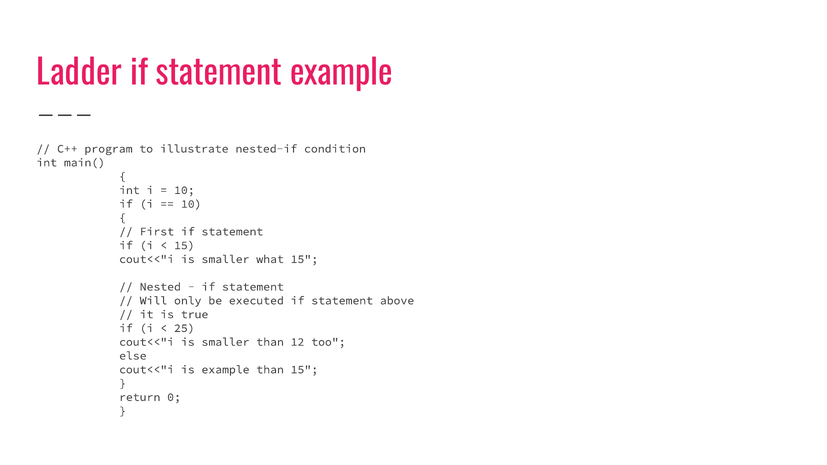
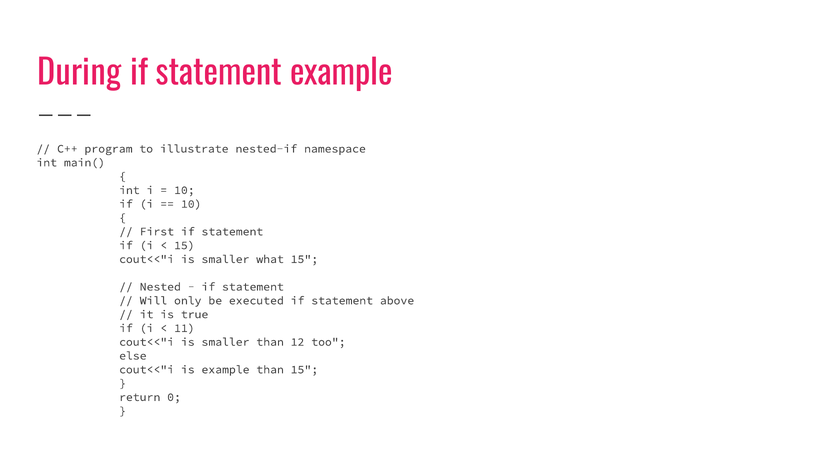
Ladder: Ladder -> During (79, 73)
condition: condition -> namespace (335, 149)
25: 25 -> 11 (184, 328)
